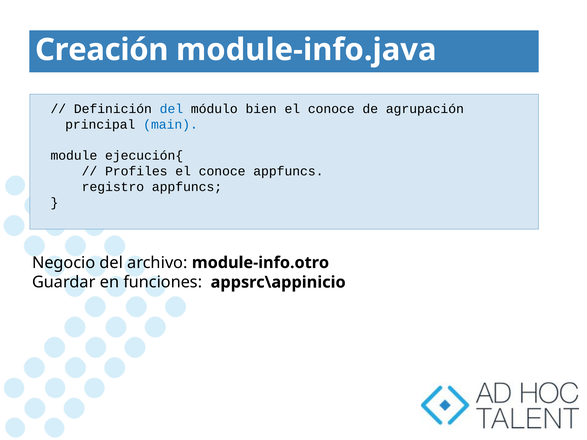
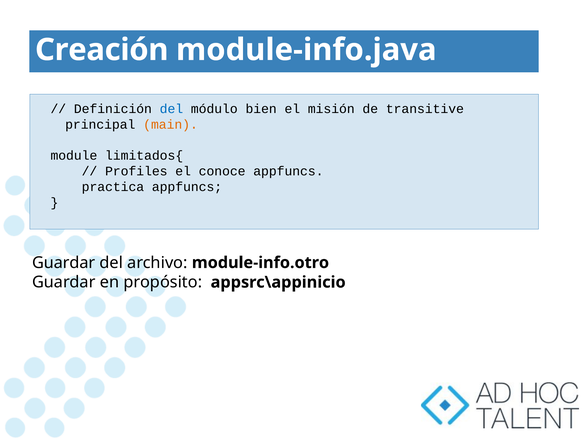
conoce: conoce -> misión (331, 109)
agrupación: agrupación -> transitive (425, 109)
main colour: blue -> orange (171, 124)
ejecución{: ejecución{ -> limitados{ (144, 156)
registro: registro -> practica (113, 187)
Negocio: Negocio -> Guardar (64, 263)
funciones: funciones -> propósito (163, 282)
